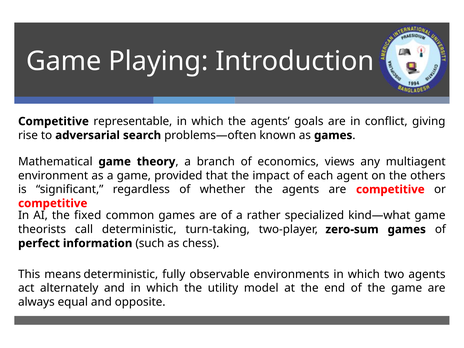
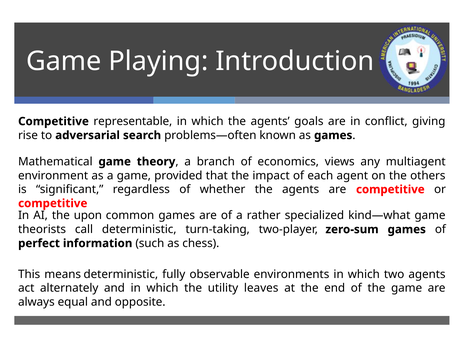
fixed: fixed -> upon (88, 215)
model: model -> leaves (261, 288)
